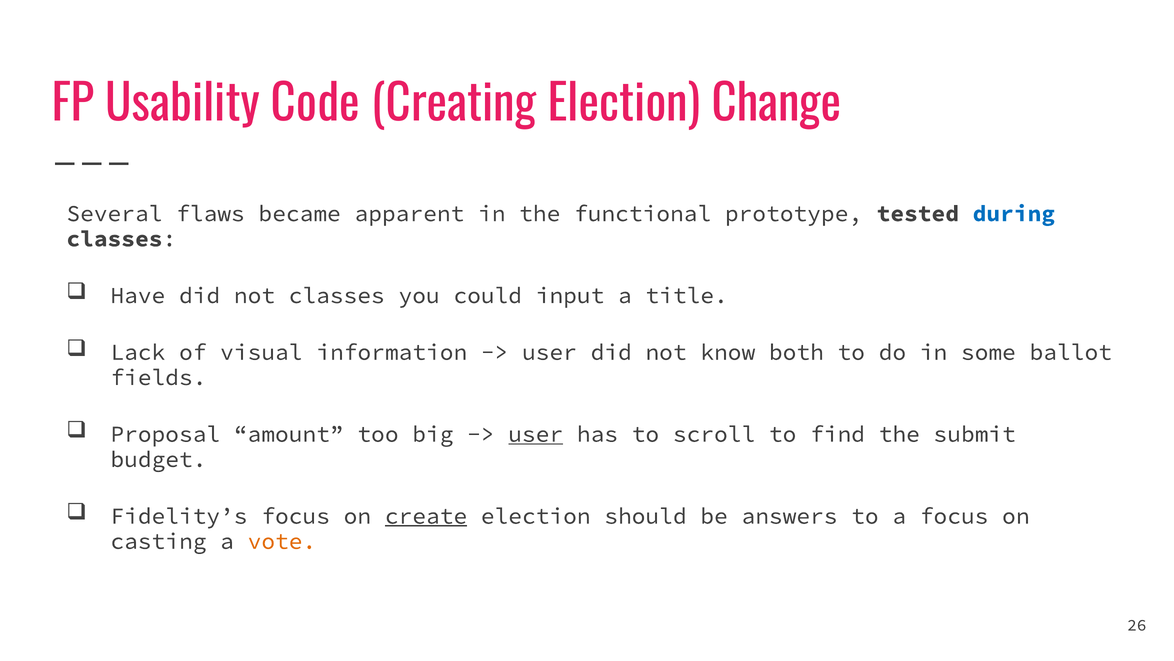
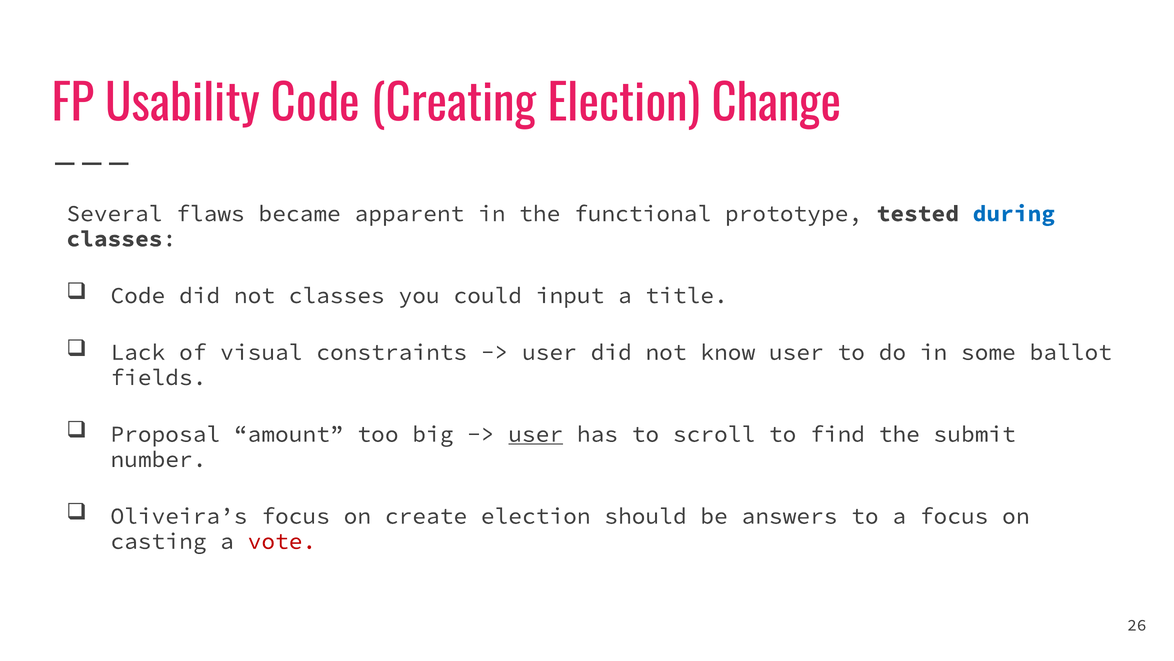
Have: Have -> Code (138, 295)
information: information -> constraints (392, 352)
know both: both -> user (796, 352)
budget: budget -> number (158, 459)
Fidelity’s: Fidelity’s -> Oliveira’s (179, 516)
create underline: present -> none (426, 516)
vote colour: orange -> red (282, 541)
